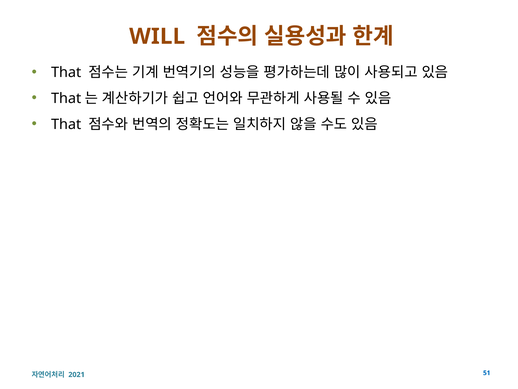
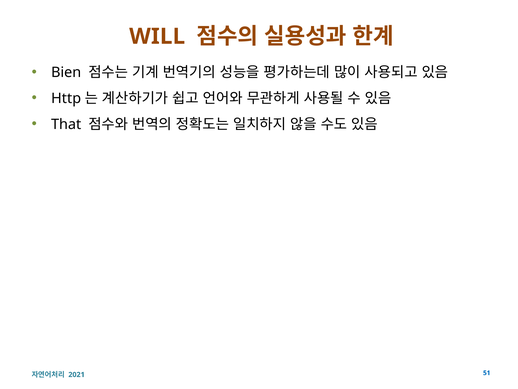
That: That -> Bien (66, 72)
That: That -> Http (66, 98)
